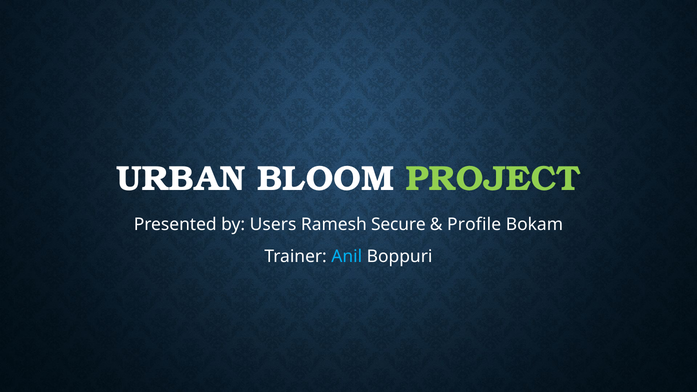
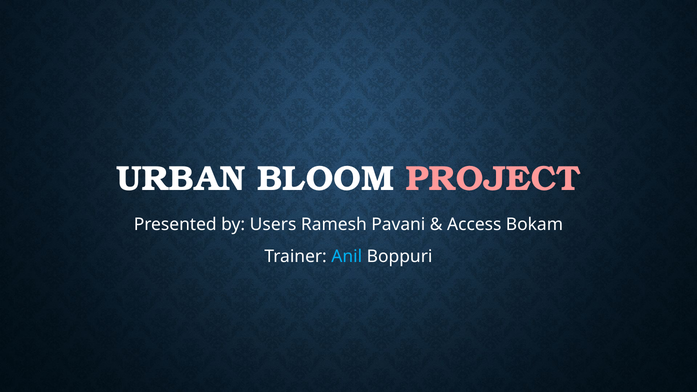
PROJECT colour: light green -> pink (493, 179)
Secure: Secure -> Pavani (398, 224)
Profile: Profile -> Access (474, 224)
